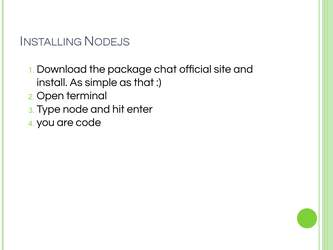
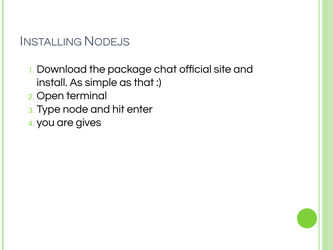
code: code -> gives (88, 122)
